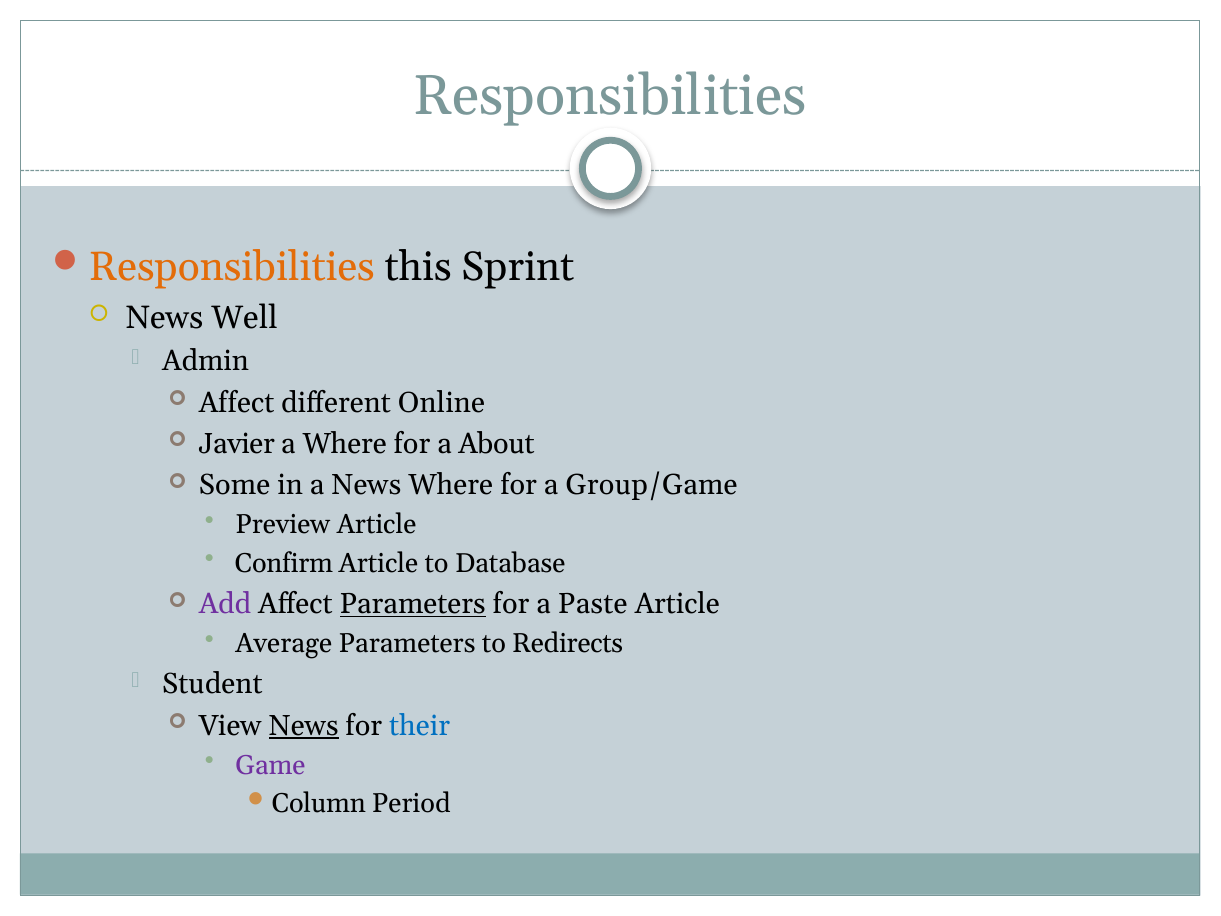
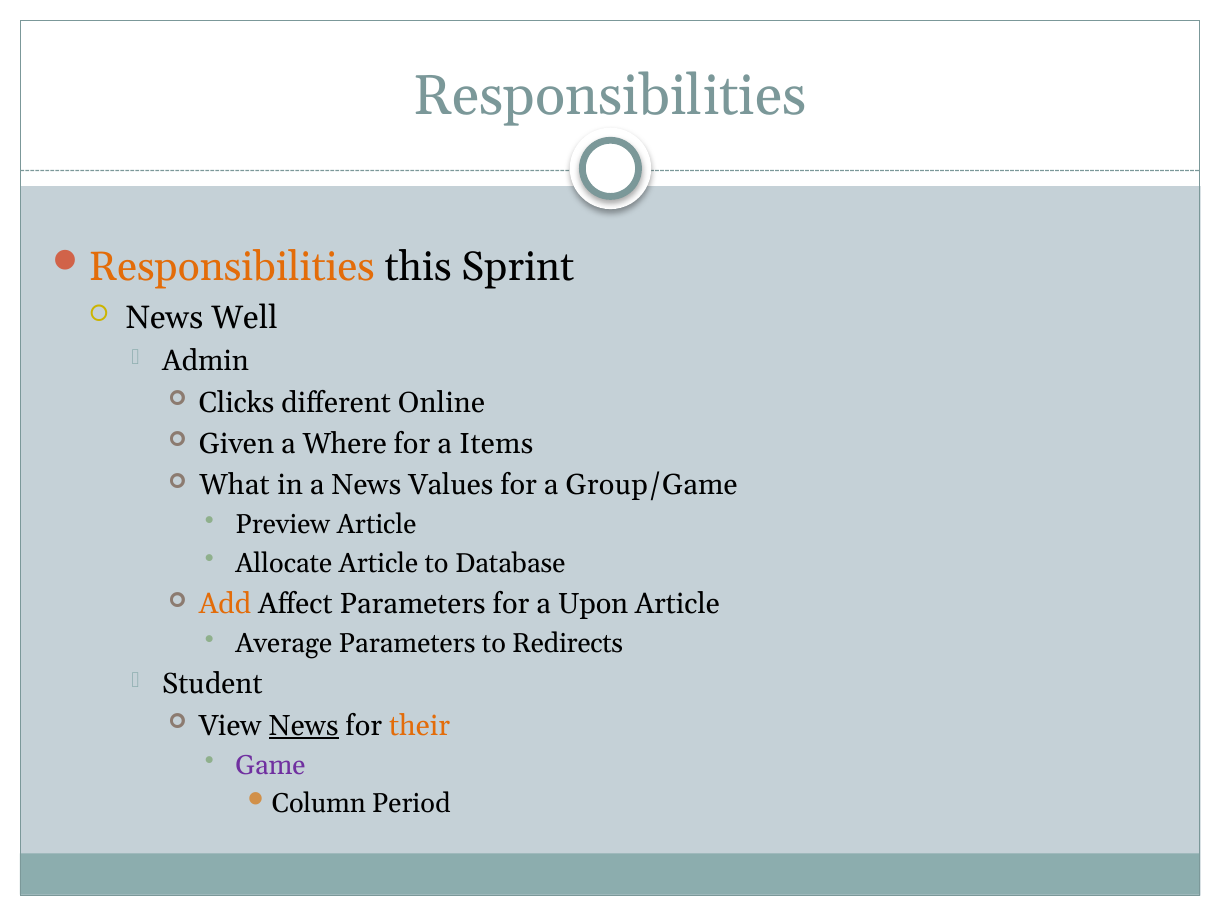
Affect: Affect -> Clicks (237, 402)
Javier: Javier -> Given (236, 444)
About: About -> Items (496, 444)
Some: Some -> What (234, 485)
News Where: Where -> Values (451, 485)
Confirm: Confirm -> Allocate (284, 563)
Add colour: purple -> orange (225, 604)
Parameters underline: present -> none (413, 604)
Paste: Paste -> Upon (593, 604)
their colour: blue -> orange (420, 725)
